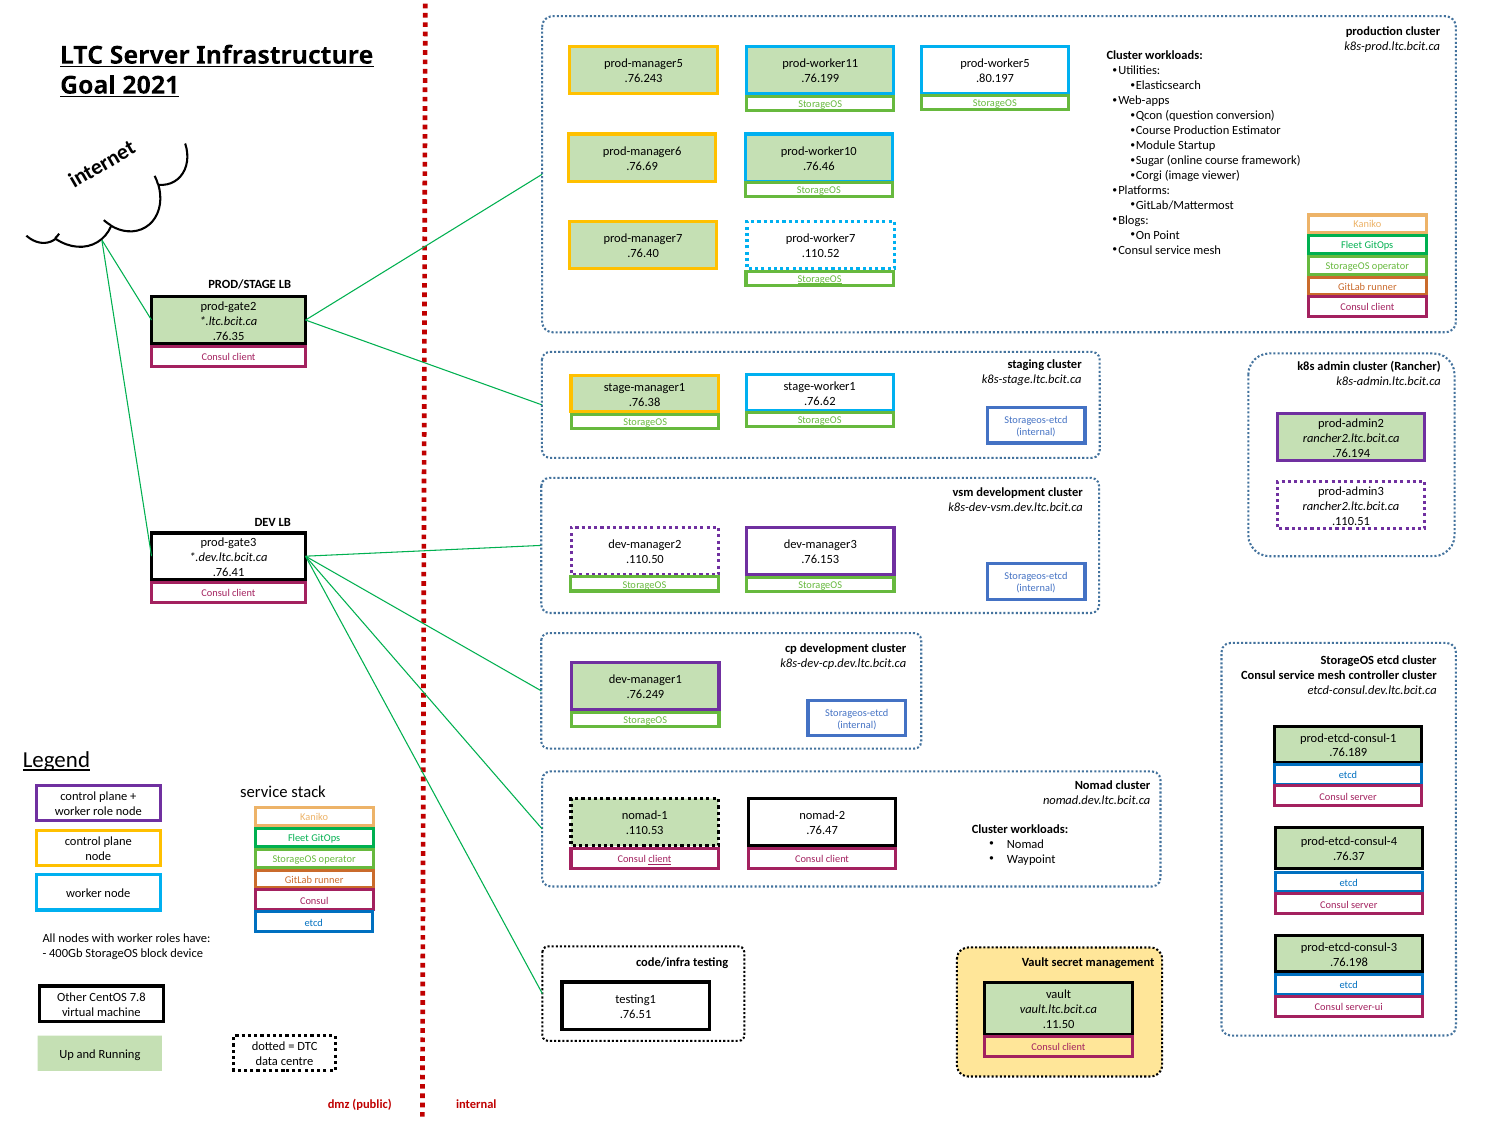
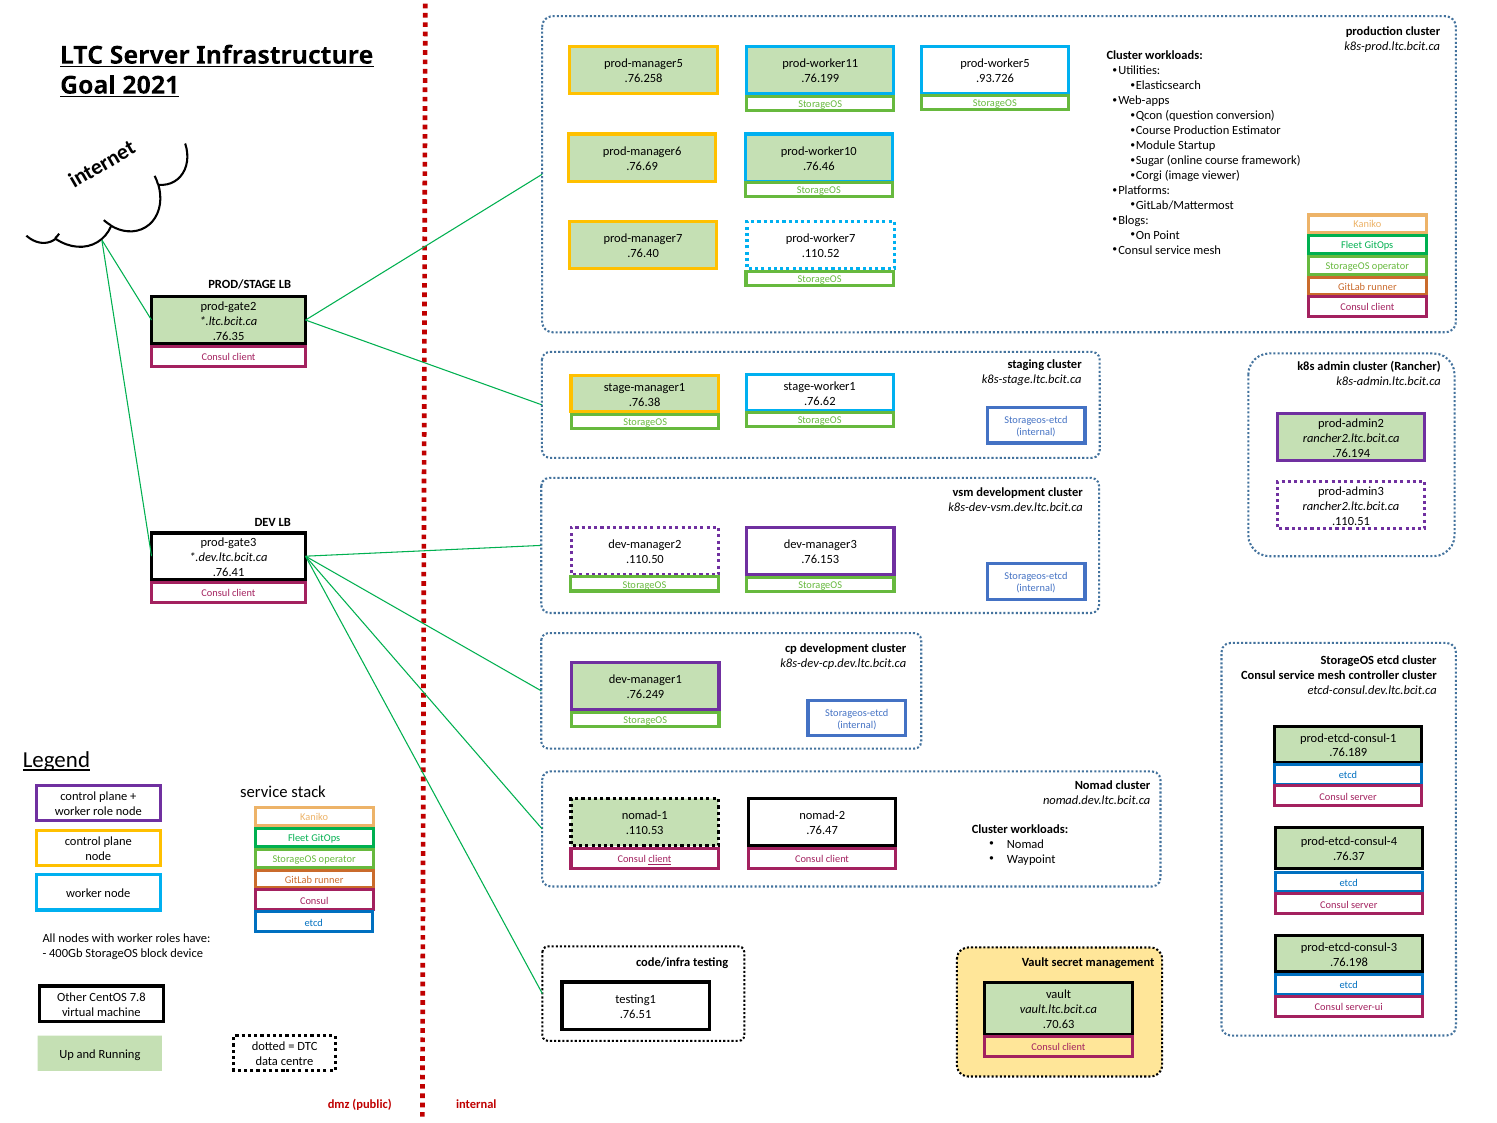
.76.243: .76.243 -> .76.258 (644, 78)
.80.197: .80.197 -> .93.726 (995, 78)
StorageOS underline: present -> none (820, 279)
.11.50: .11.50 -> .70.63 (1059, 1024)
